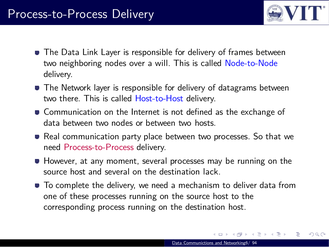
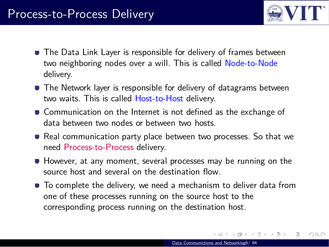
there: there -> waits (70, 98)
lack: lack -> flow (212, 172)
